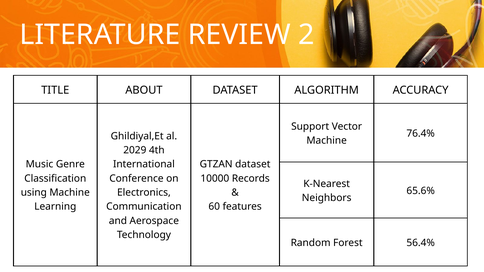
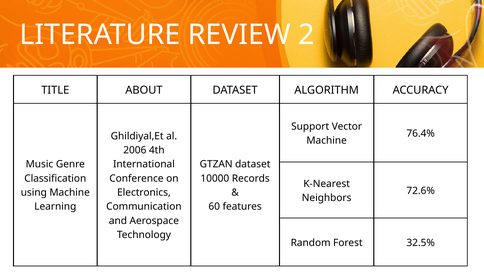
2029: 2029 -> 2006 (135, 150)
65.6%: 65.6% -> 72.6% (421, 191)
56.4%: 56.4% -> 32.5% (421, 243)
